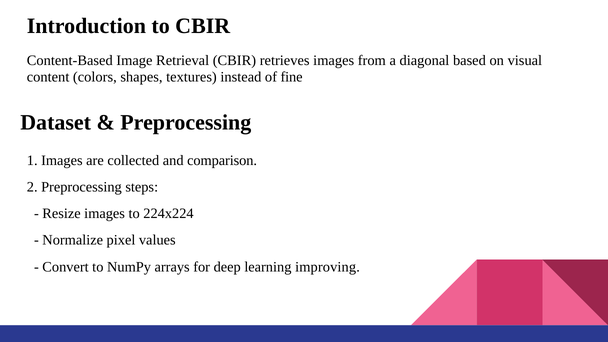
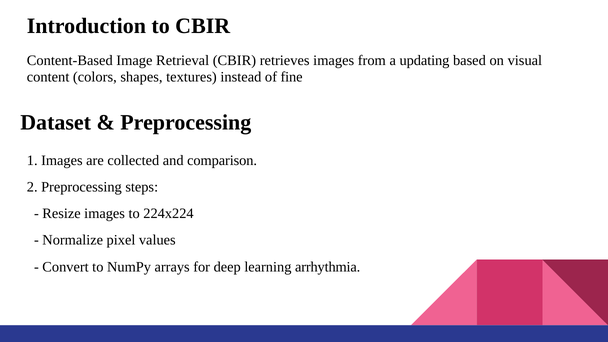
diagonal: diagonal -> updating (425, 60)
improving: improving -> arrhythmia (328, 267)
